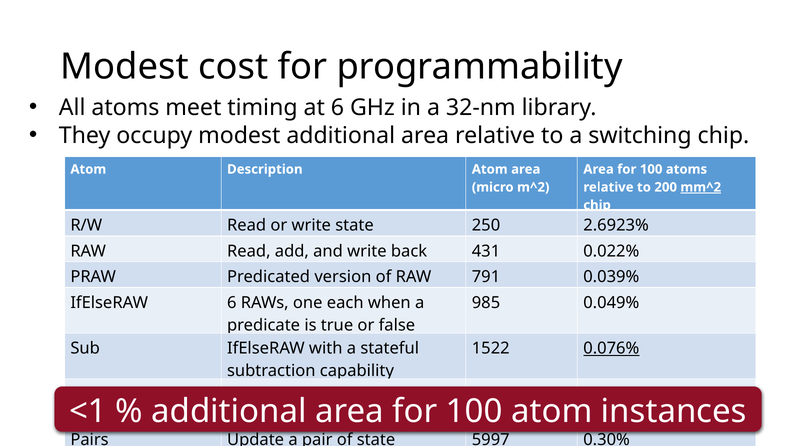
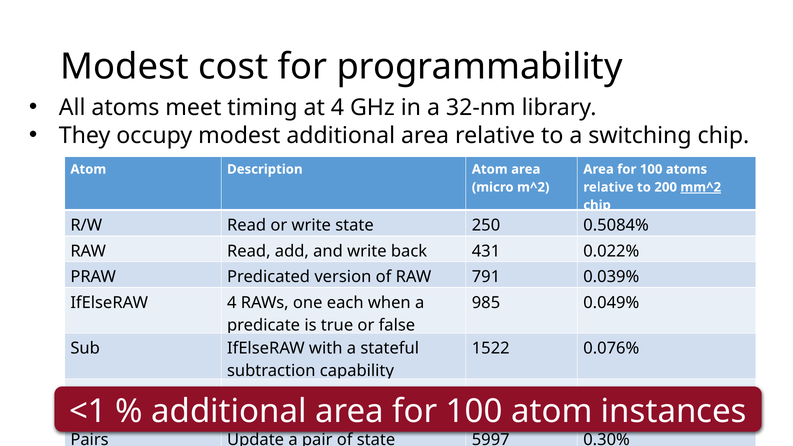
at 6: 6 -> 4 (337, 108)
2.6923%: 2.6923% -> 0.5084% (616, 225)
IfElseRAW 6: 6 -> 4 (232, 303)
0.076% underline: present -> none (611, 348)
